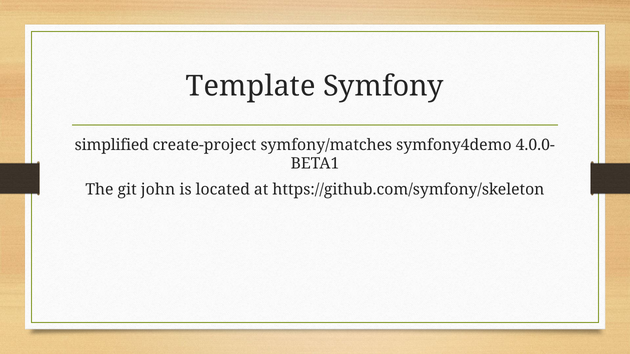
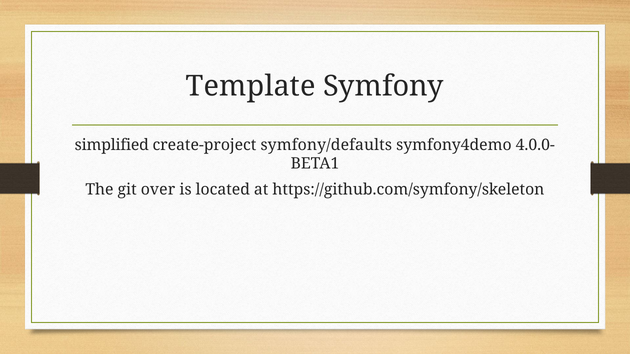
symfony/matches: symfony/matches -> symfony/defaults (326, 145)
john: john -> over (158, 190)
